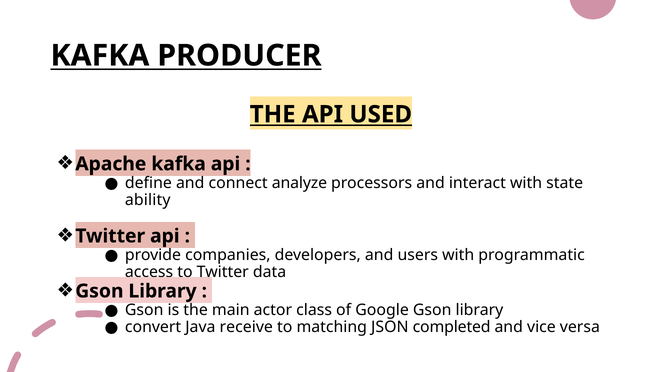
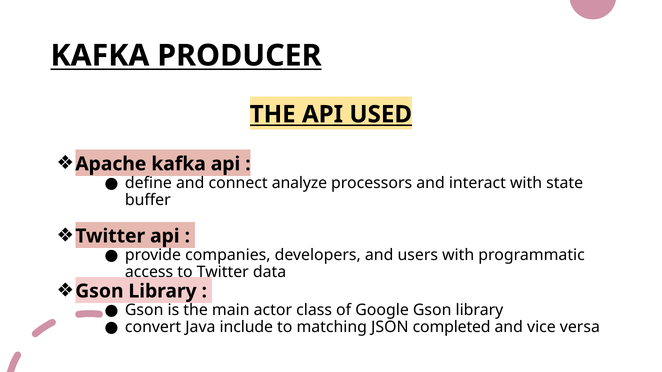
ability: ability -> buffer (148, 200)
receive: receive -> include (246, 327)
